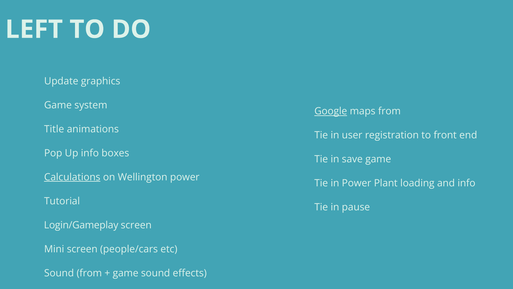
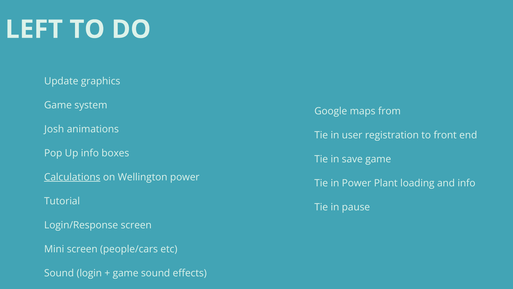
Google underline: present -> none (331, 111)
Title: Title -> Josh (54, 129)
Login/Gameplay: Login/Gameplay -> Login/Response (81, 225)
Sound from: from -> login (89, 273)
